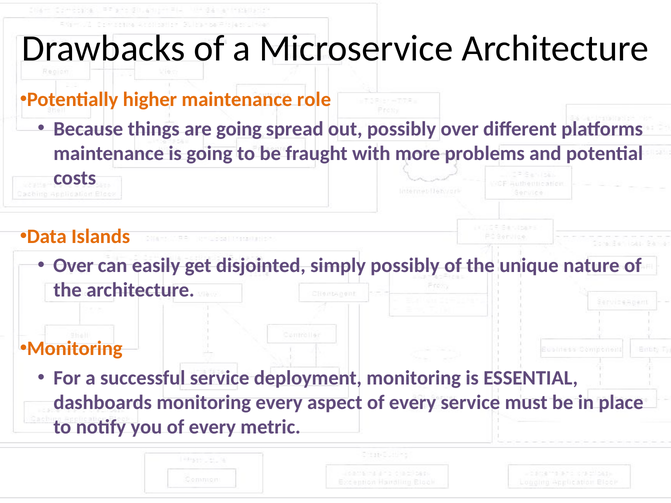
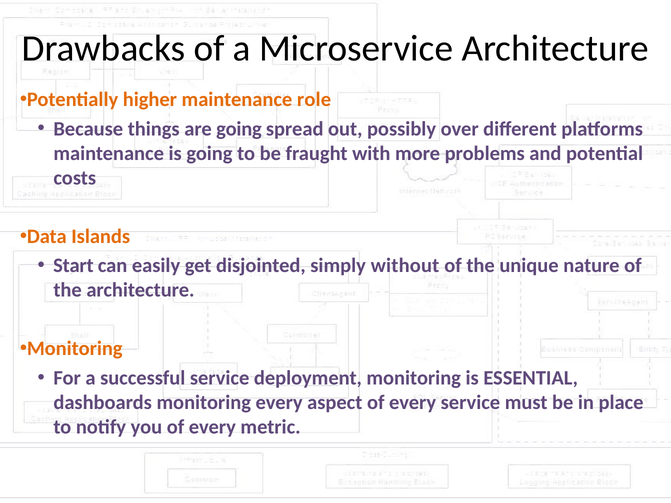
Over: Over -> Start (73, 266)
simply possibly: possibly -> without (405, 266)
